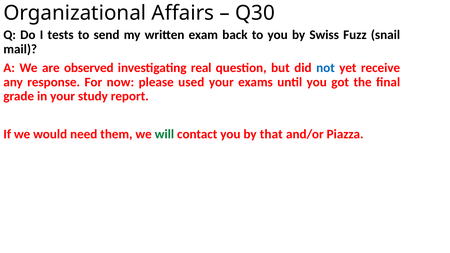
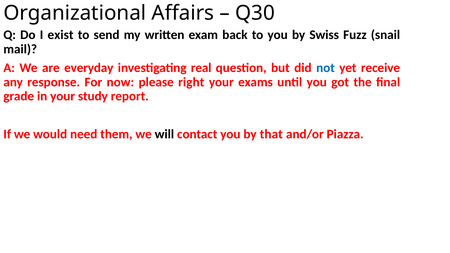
tests: tests -> exist (61, 35)
observed: observed -> everyday (89, 68)
used: used -> right (191, 82)
will colour: green -> black (164, 134)
